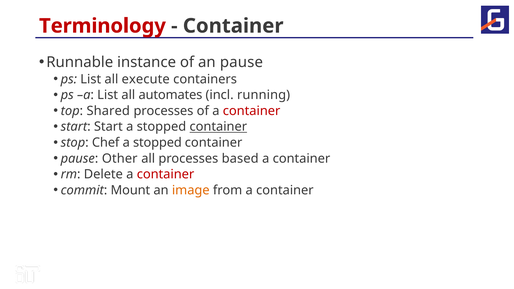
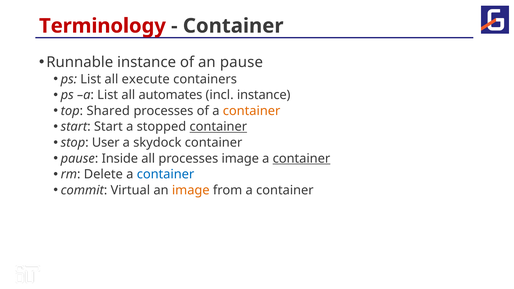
incl running: running -> instance (264, 95)
container colour: red -> orange (252, 111)
Chef: Chef -> User (106, 143)
stopped: stopped -> skydock (157, 143)
Other: Other -> Inside (120, 159)
processes based: based -> image (240, 159)
container underline: none -> present (301, 159)
container colour: red -> blue (165, 174)
Mount: Mount -> Virtual (130, 190)
